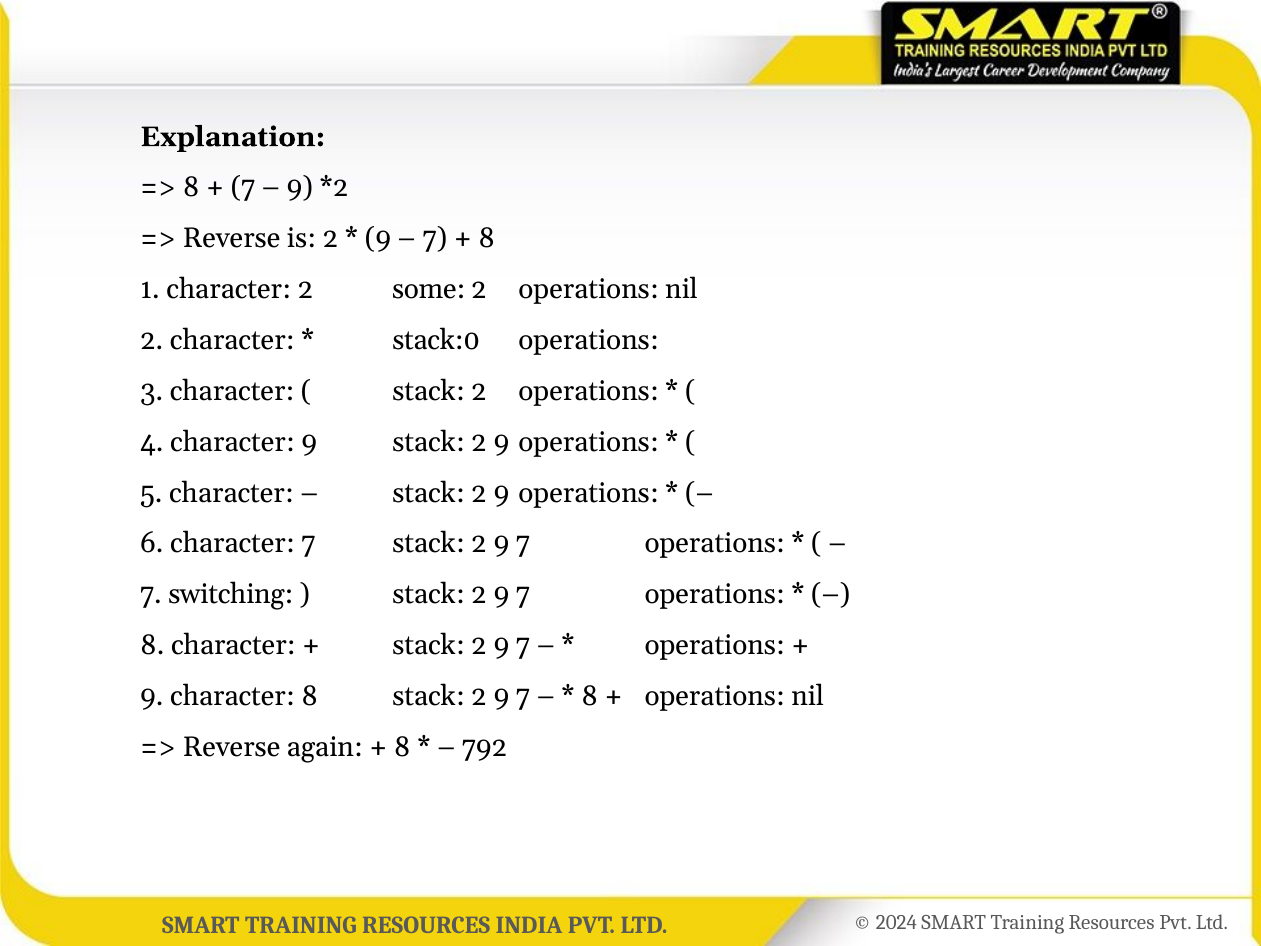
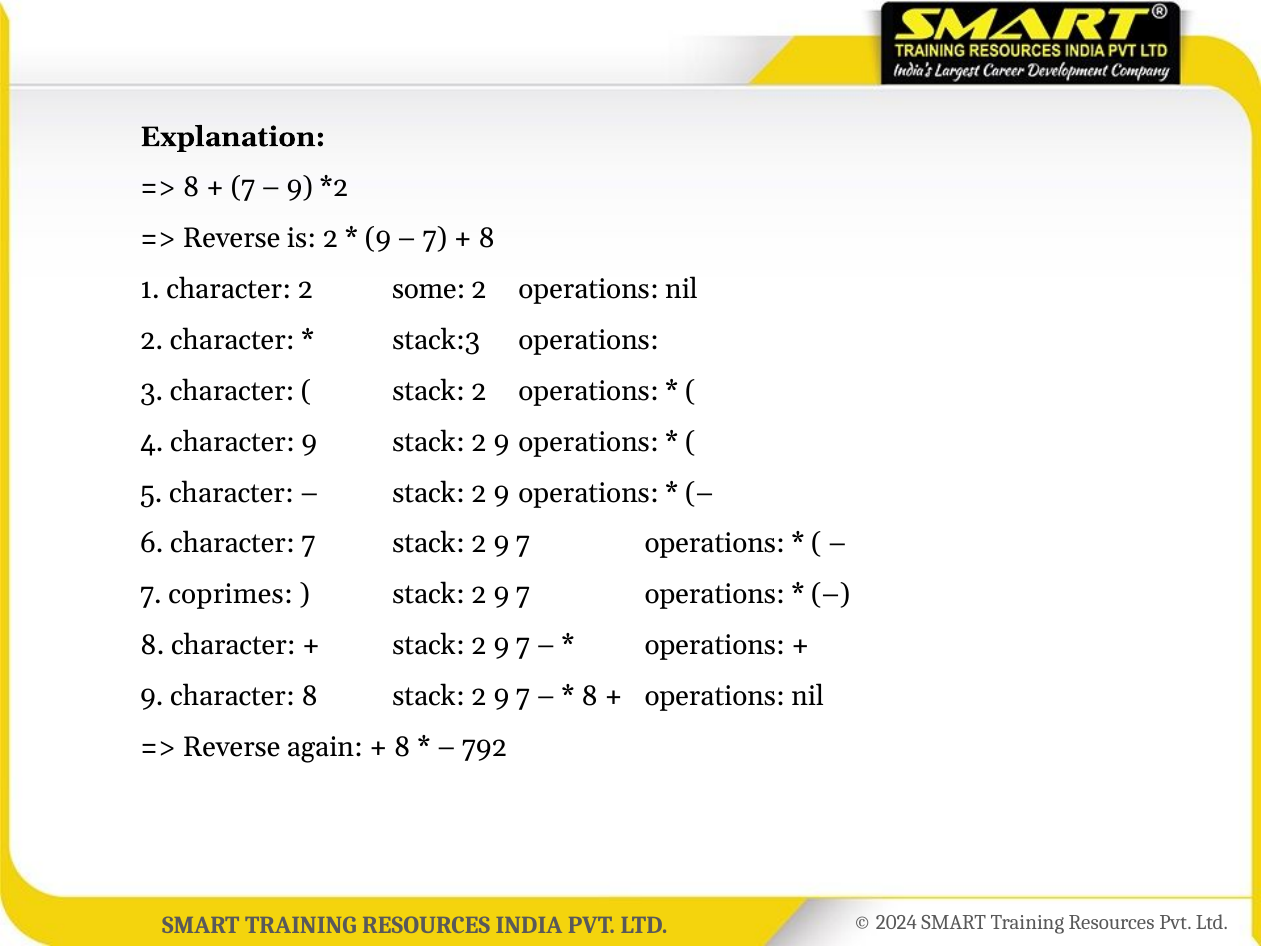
stack:0: stack:0 -> stack:3 (436, 340)
switching: switching -> coprimes (230, 594)
